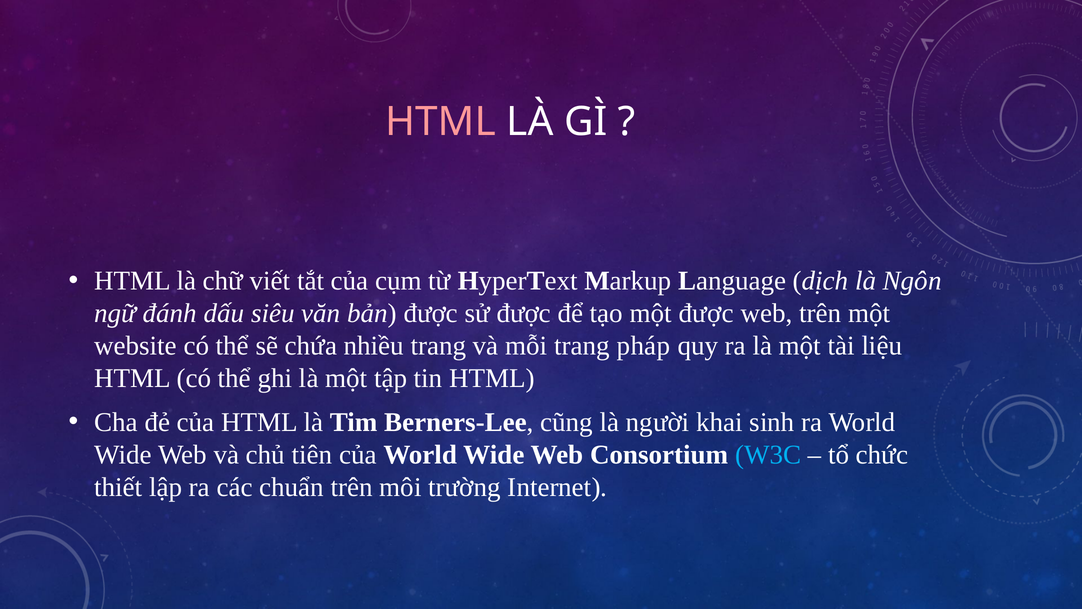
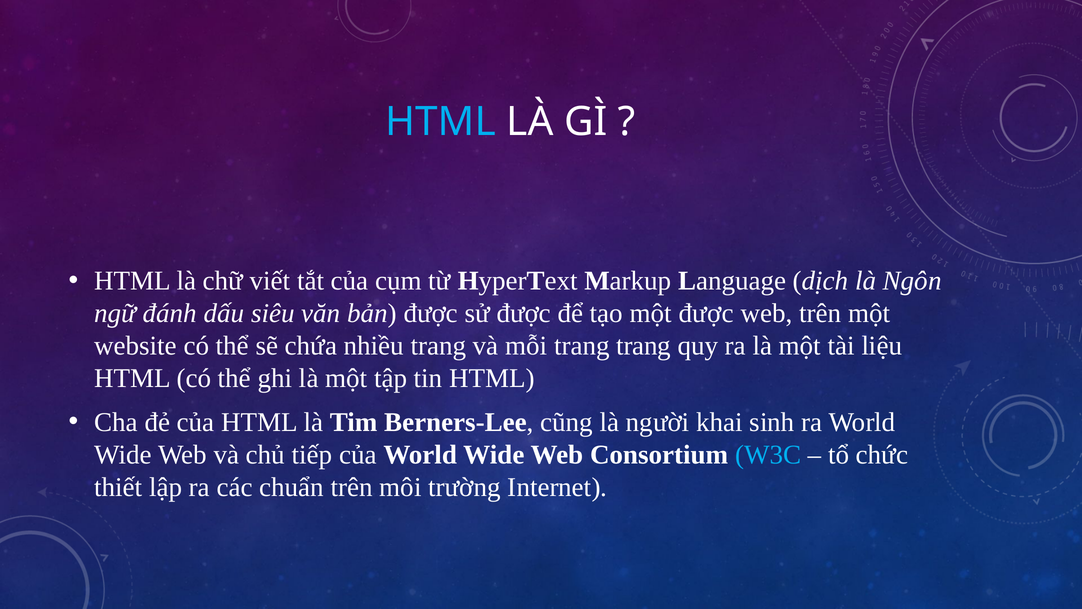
HTML colour: pink -> light blue (441, 122)
trang pháp: pháp -> trang (644, 346)
tiên: tiên -> tiếp (312, 454)
